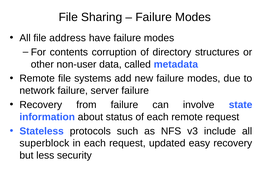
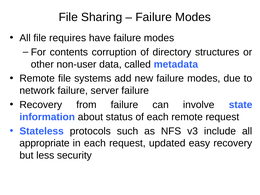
address: address -> requires (68, 38)
superblock: superblock -> appropriate (44, 143)
